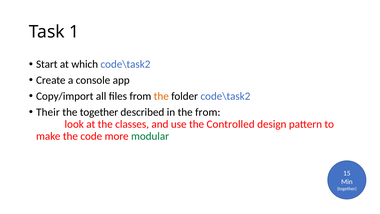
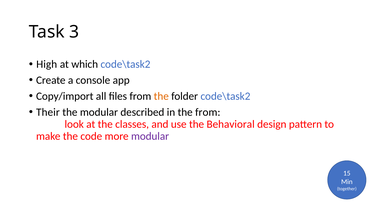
1: 1 -> 3 (74, 32)
Start: Start -> High (47, 64)
the together: together -> modular (99, 112)
Controlled: Controlled -> Behavioral (231, 124)
modular colour: green -> purple (150, 136)
